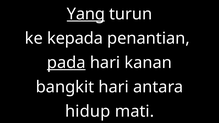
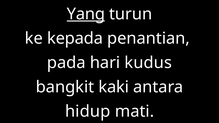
pada underline: present -> none (66, 63)
kanan: kanan -> kudus (148, 63)
bangkit hari: hari -> kaki (114, 87)
